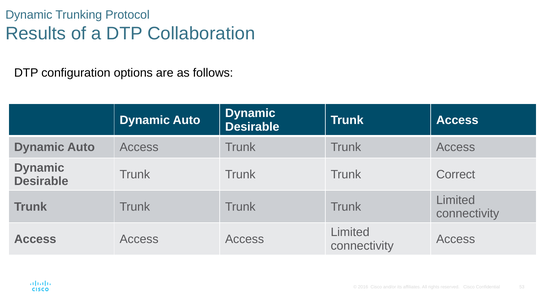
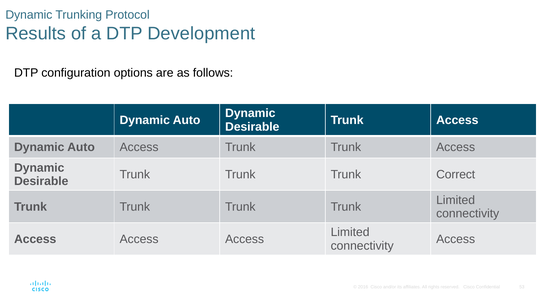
Collaboration: Collaboration -> Development (201, 34)
